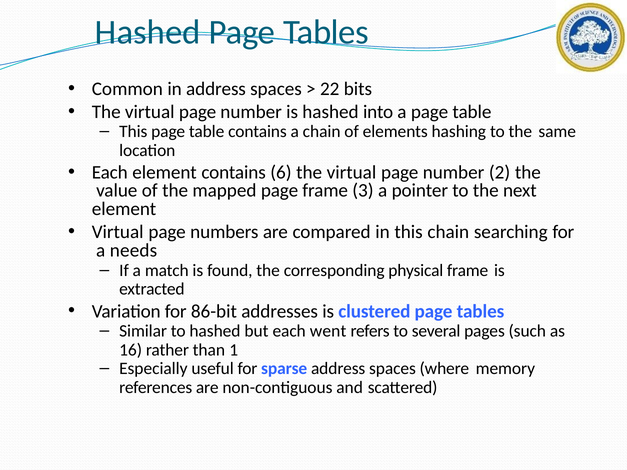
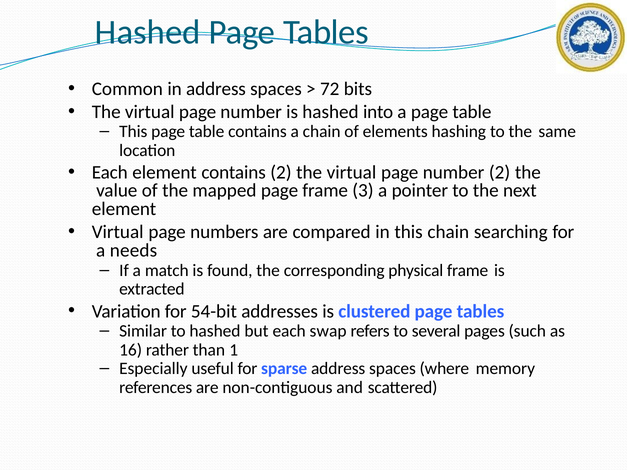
22: 22 -> 72 (330, 89)
contains 6: 6 -> 2 (281, 172)
86-bit: 86-bit -> 54-bit (214, 311)
went: went -> swap (328, 331)
